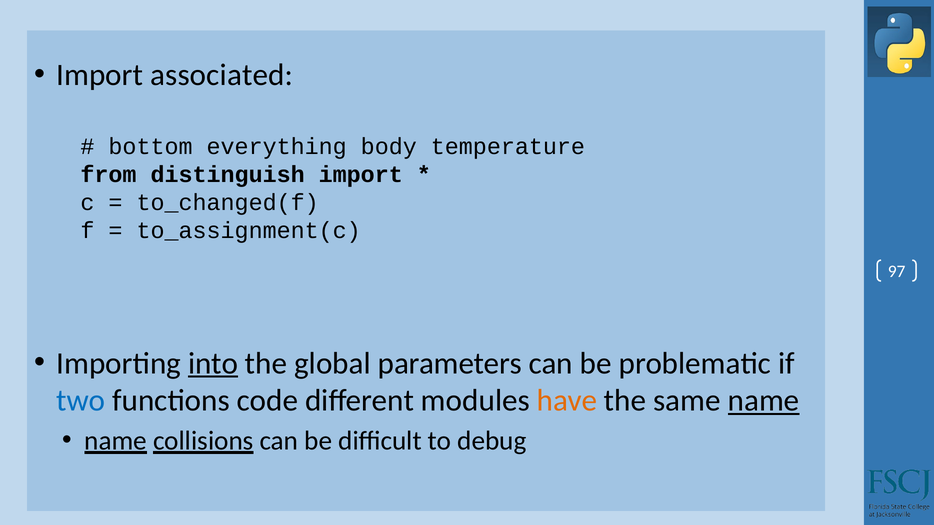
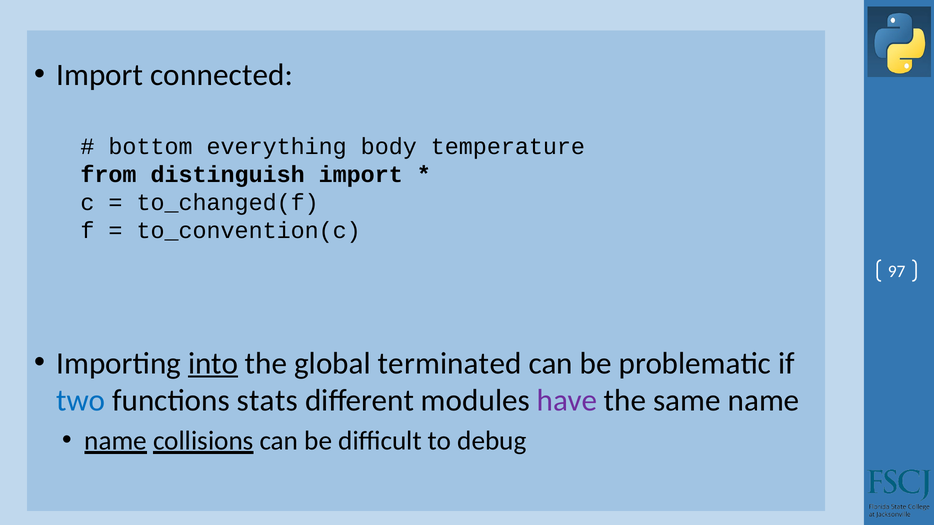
associated: associated -> connected (222, 75)
to_assignment(c: to_assignment(c -> to_convention(c (249, 231)
parameters: parameters -> terminated (450, 364)
code: code -> stats (267, 401)
have colour: orange -> purple (567, 401)
name underline: present -> none (764, 401)
